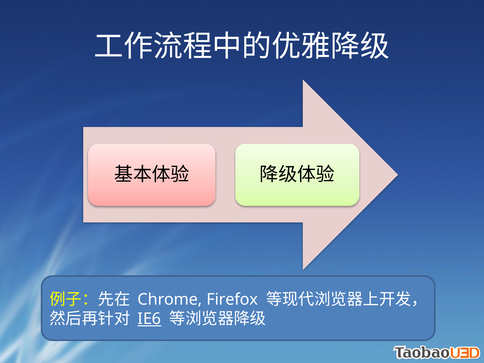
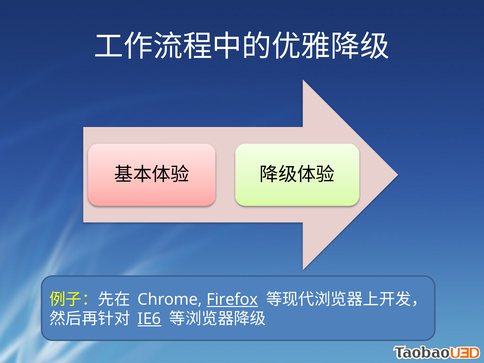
Firefox underline: none -> present (232, 300)
